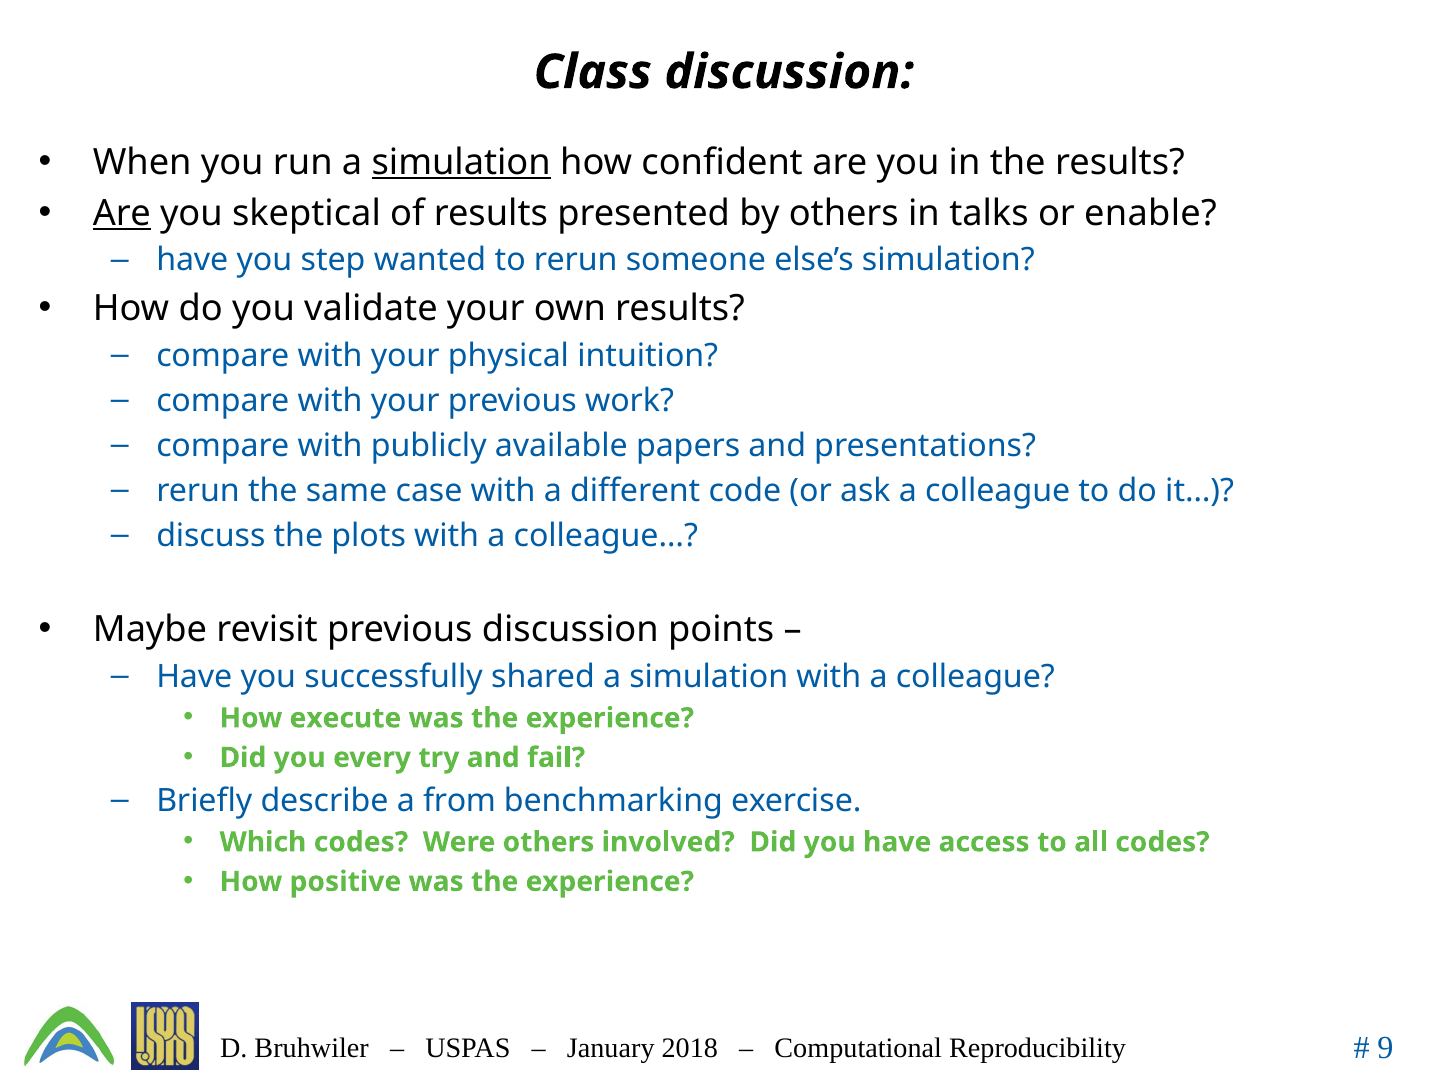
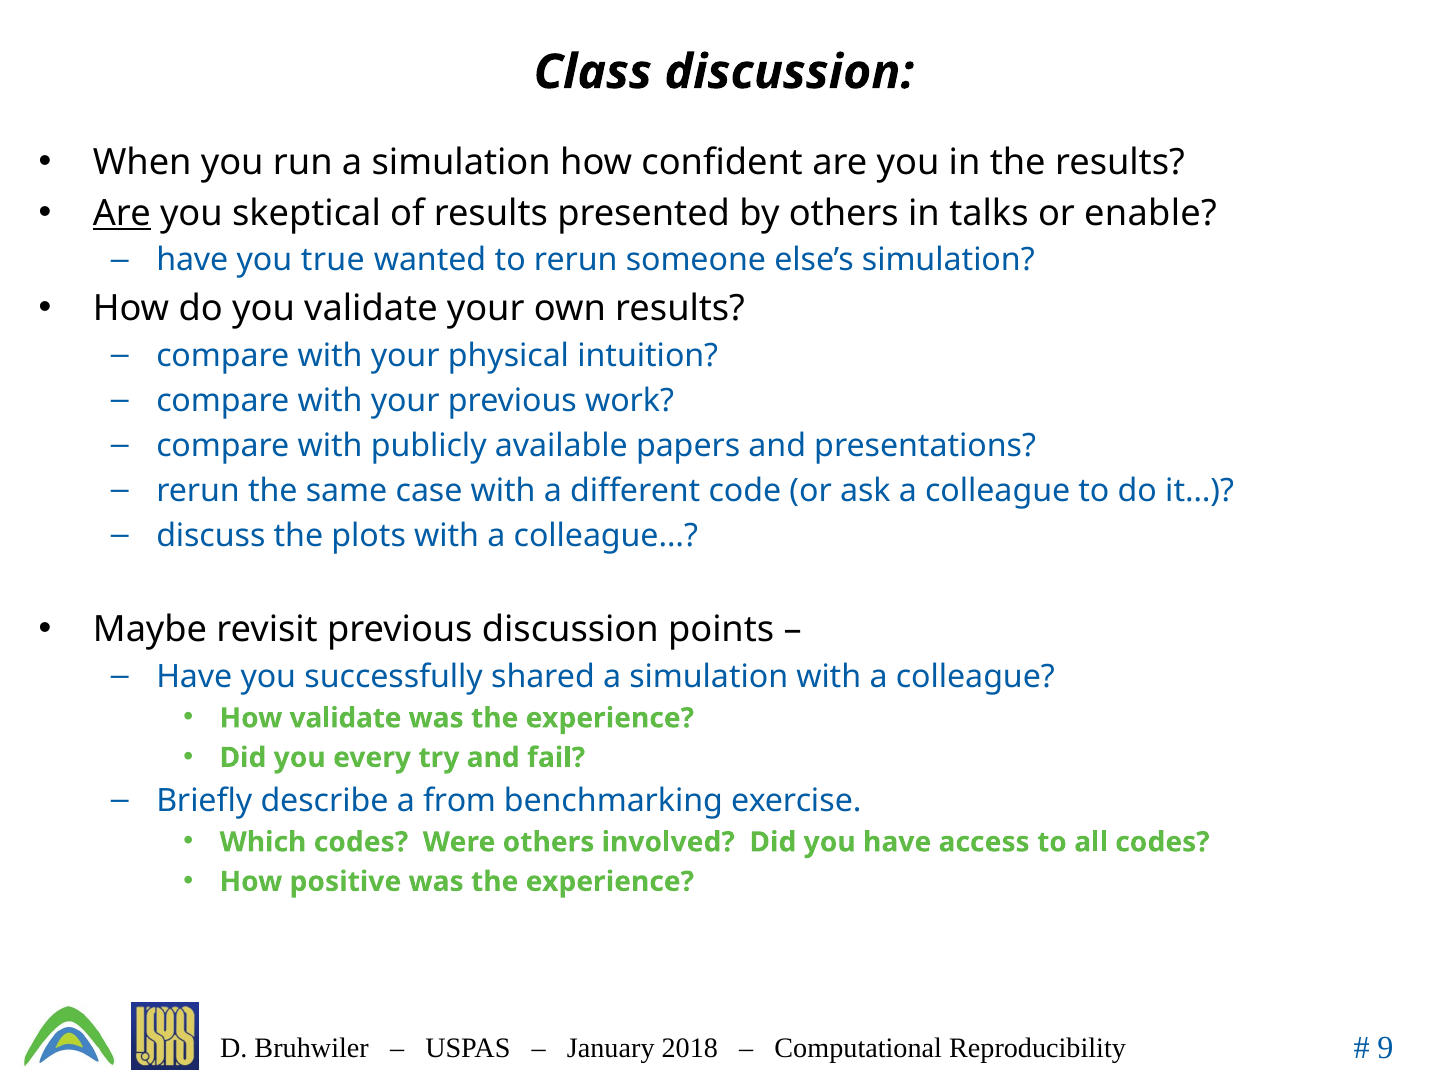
simulation underline: present -> none (461, 162)
step: step -> true (333, 260)
How execute: execute -> validate (346, 718)
